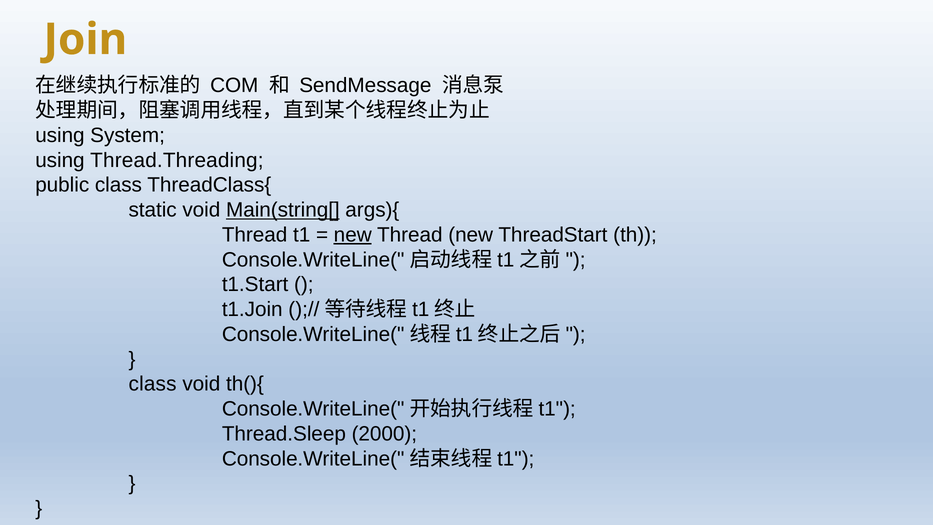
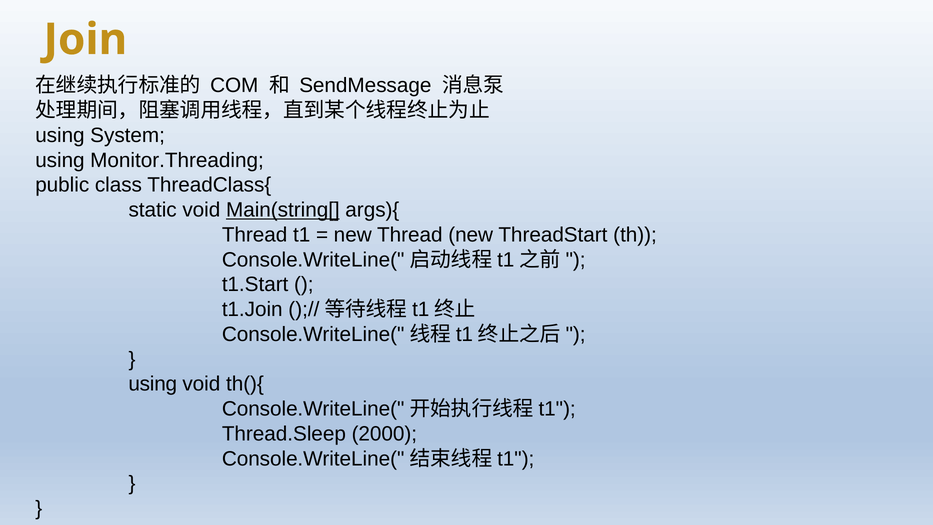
Thread.Threading: Thread.Threading -> Monitor.Threading (177, 160)
new underline: present -> none (353, 235)
class: class -> using (153, 384)
